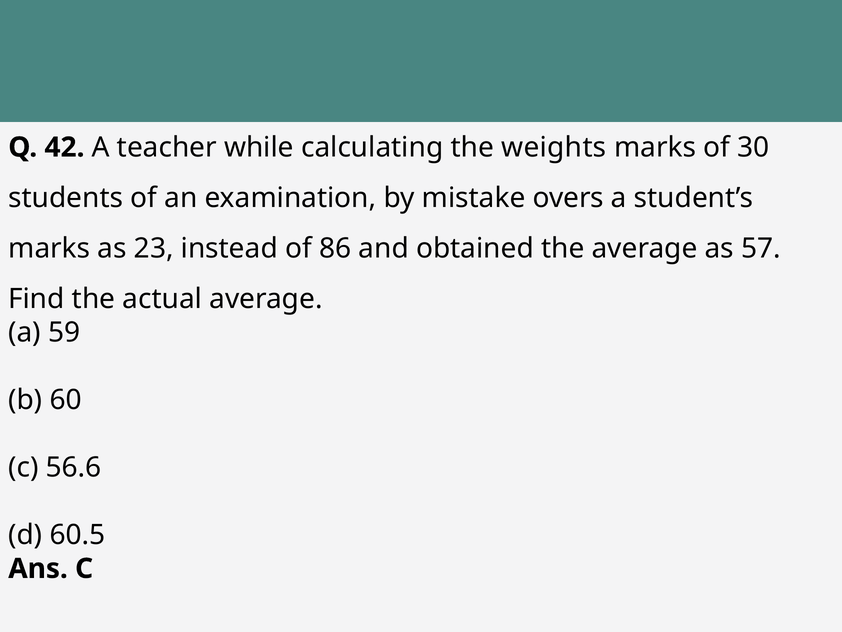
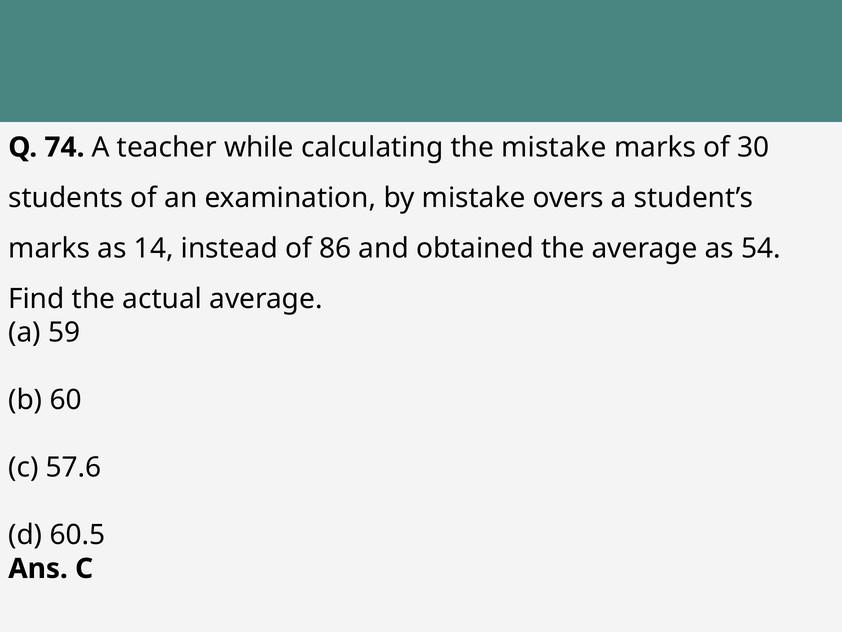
42: 42 -> 74 (64, 147)
the weights: weights -> mistake (554, 147)
23: 23 -> 14 (154, 248)
57: 57 -> 54 (761, 248)
56.6: 56.6 -> 57.6 (74, 467)
